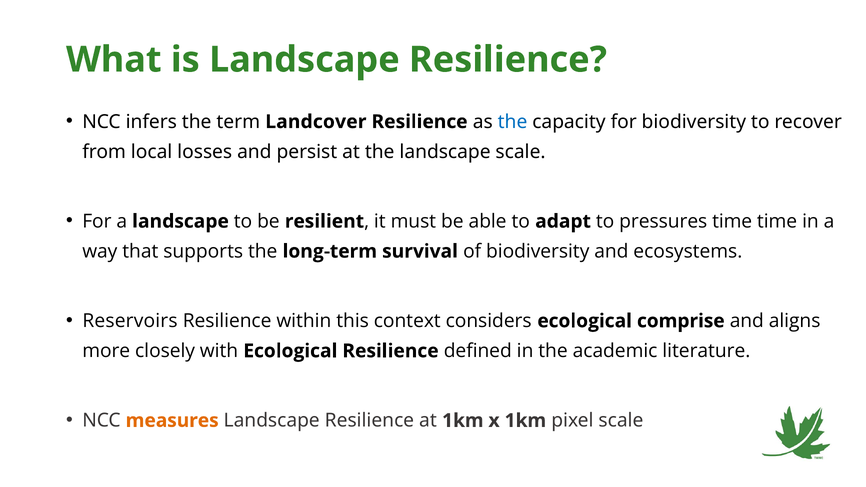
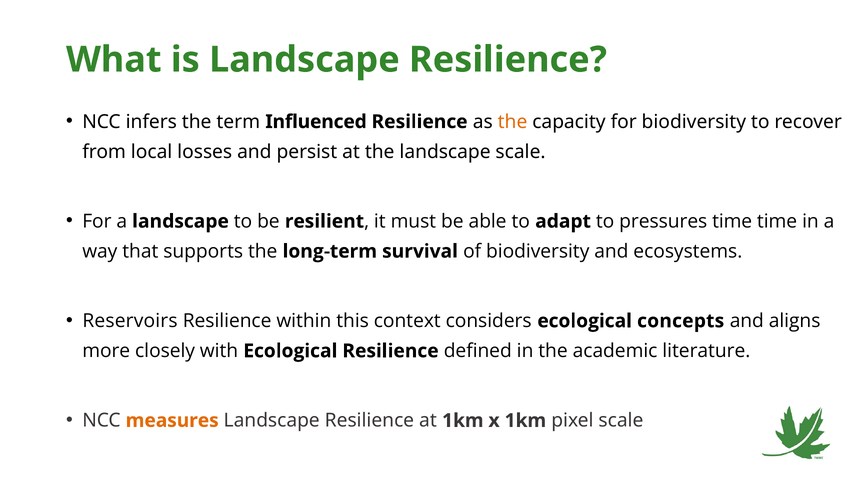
Landcover: Landcover -> Influenced (316, 122)
the colour: blue -> orange (513, 122)
comprise: comprise -> concepts (681, 321)
